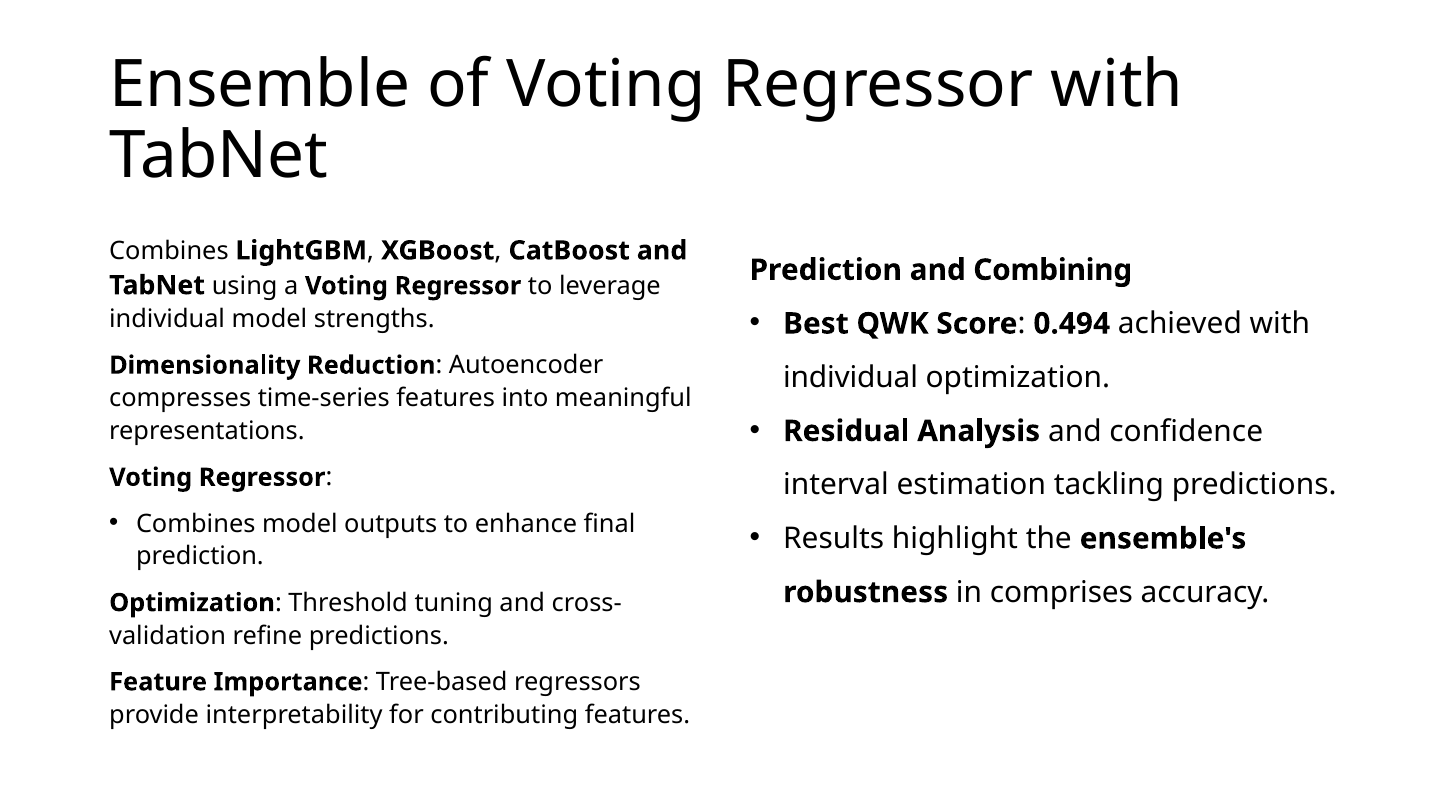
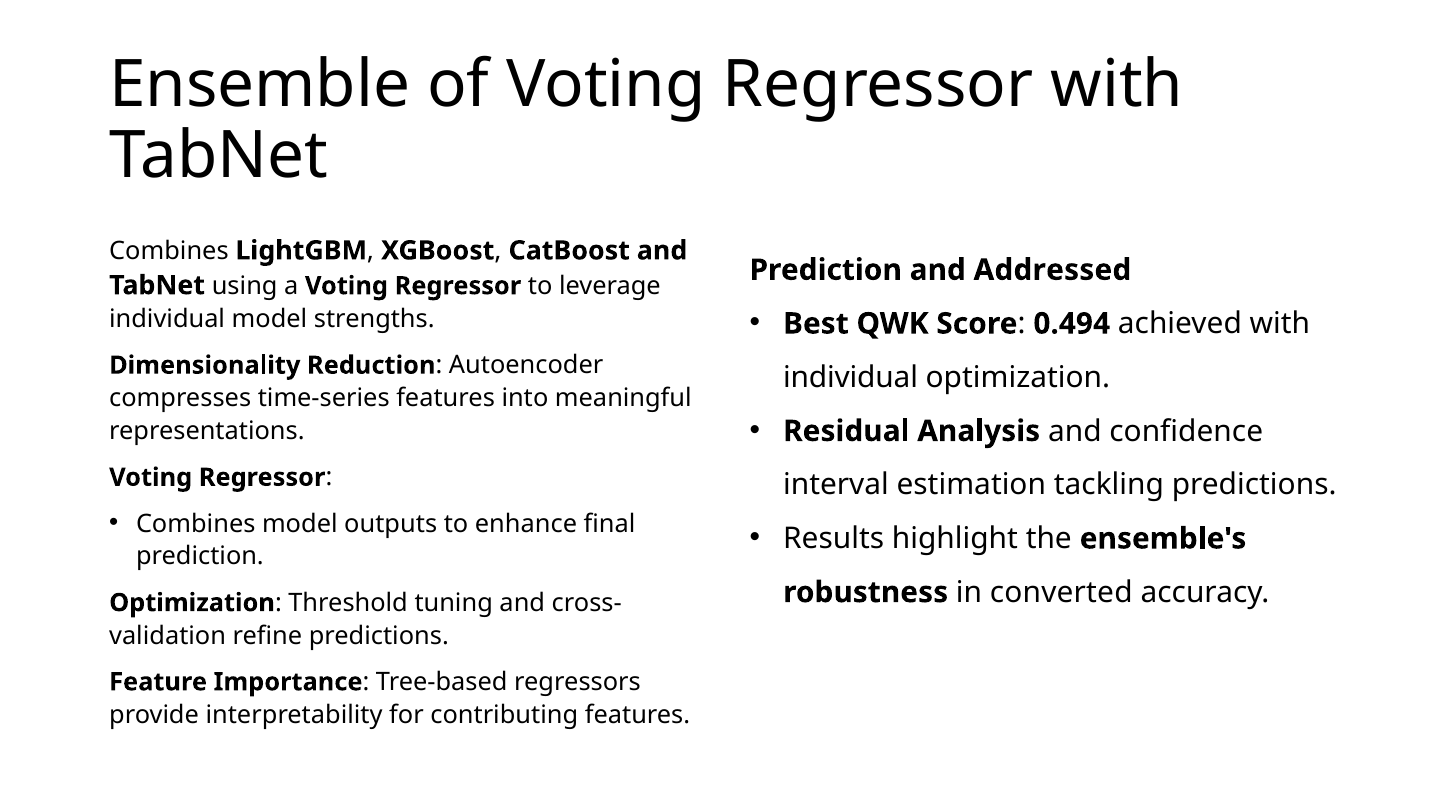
Combining: Combining -> Addressed (1052, 270)
comprises: comprises -> converted (1061, 592)
